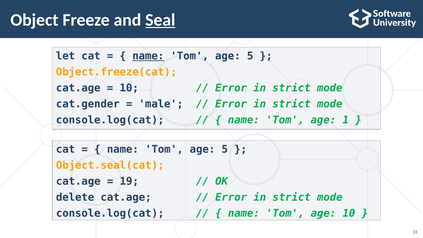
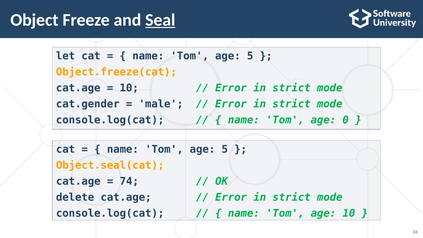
name underline: present -> none (148, 56)
1: 1 -> 0 (346, 120)
19: 19 -> 74 (129, 181)
